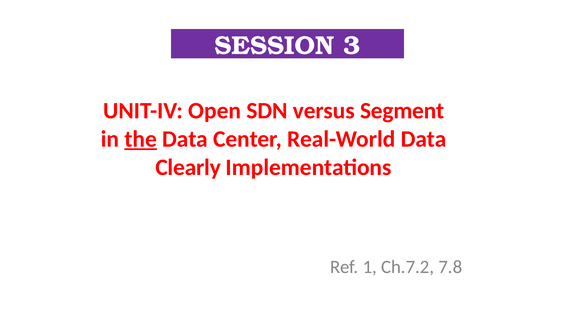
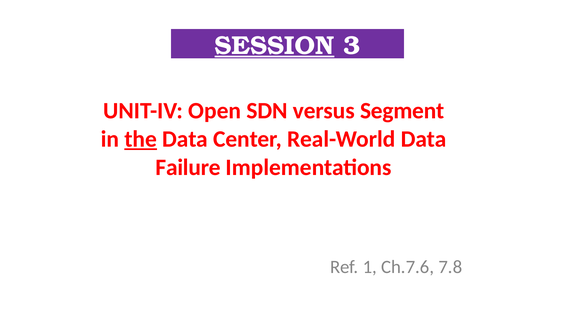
SESSION underline: none -> present (274, 45)
Clearly: Clearly -> Failure (188, 167)
Ch.7.2: Ch.7.2 -> Ch.7.6 (408, 267)
